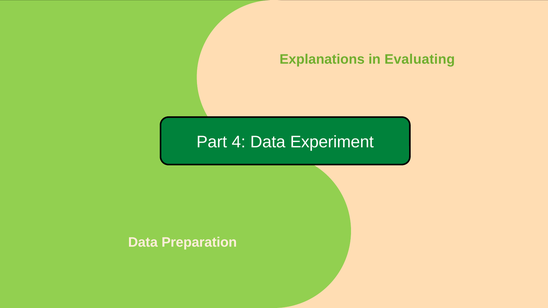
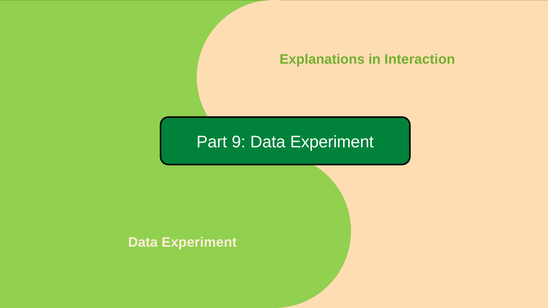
Evaluating: Evaluating -> Interaction (420, 59)
4: 4 -> 9 (239, 142)
Preparation: Preparation -> Experiment (199, 242)
